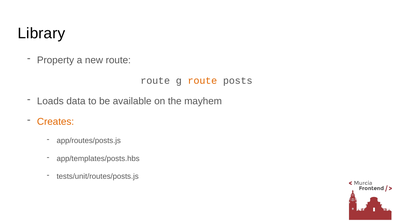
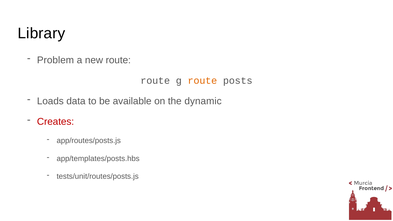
Property: Property -> Problem (55, 60)
mayhem: mayhem -> dynamic (203, 101)
Creates colour: orange -> red (56, 122)
